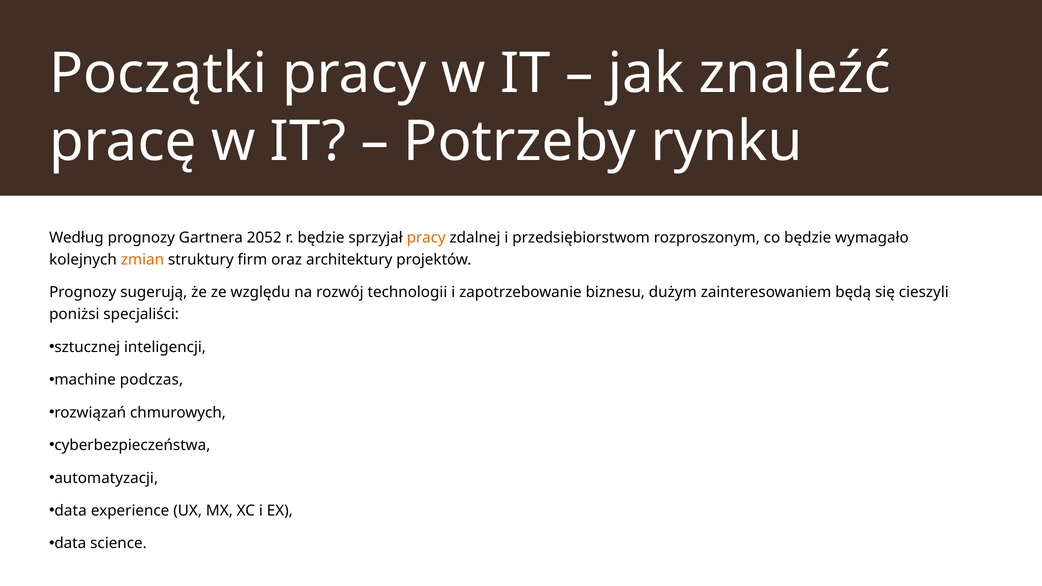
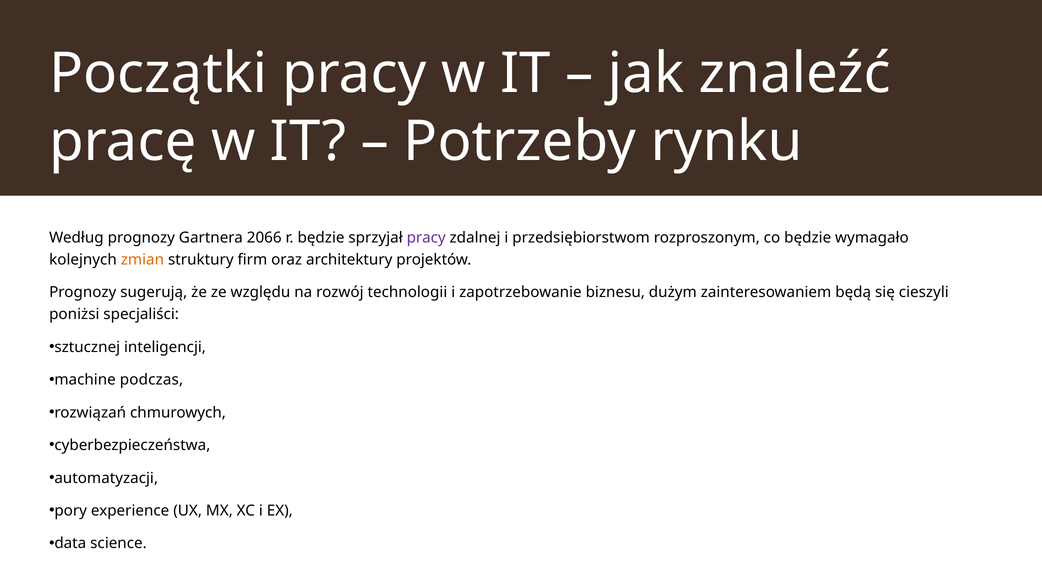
2052: 2052 -> 2066 (264, 238)
pracy colour: orange -> purple (426, 238)
data: data -> pory (71, 511)
